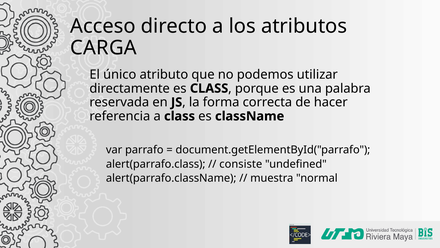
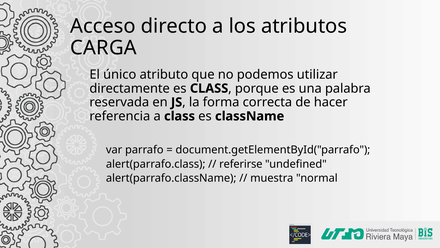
consiste: consiste -> referirse (241, 164)
